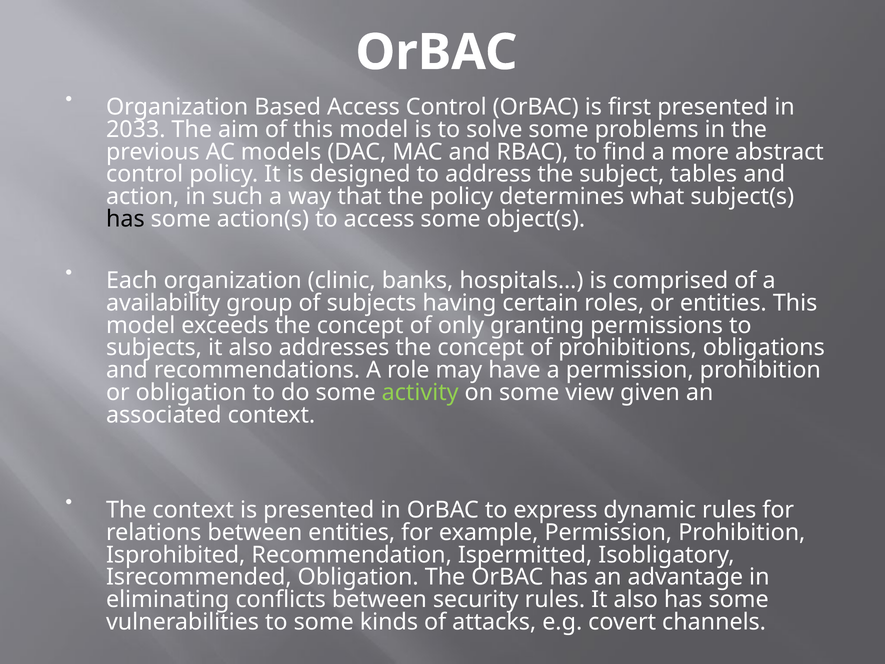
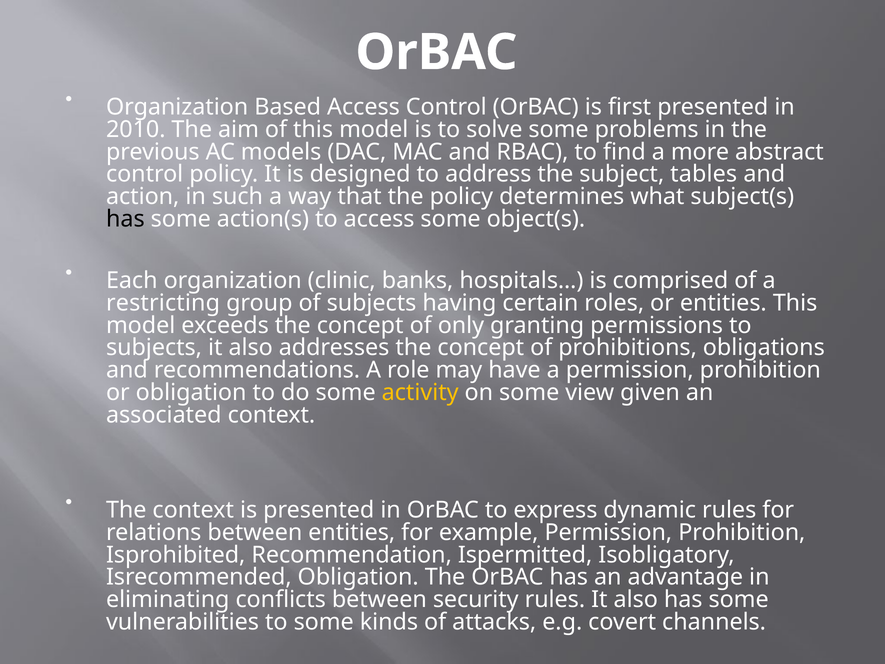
2033: 2033 -> 2010 (136, 129)
availability: availability -> restricting (163, 303)
activity colour: light green -> yellow (420, 392)
